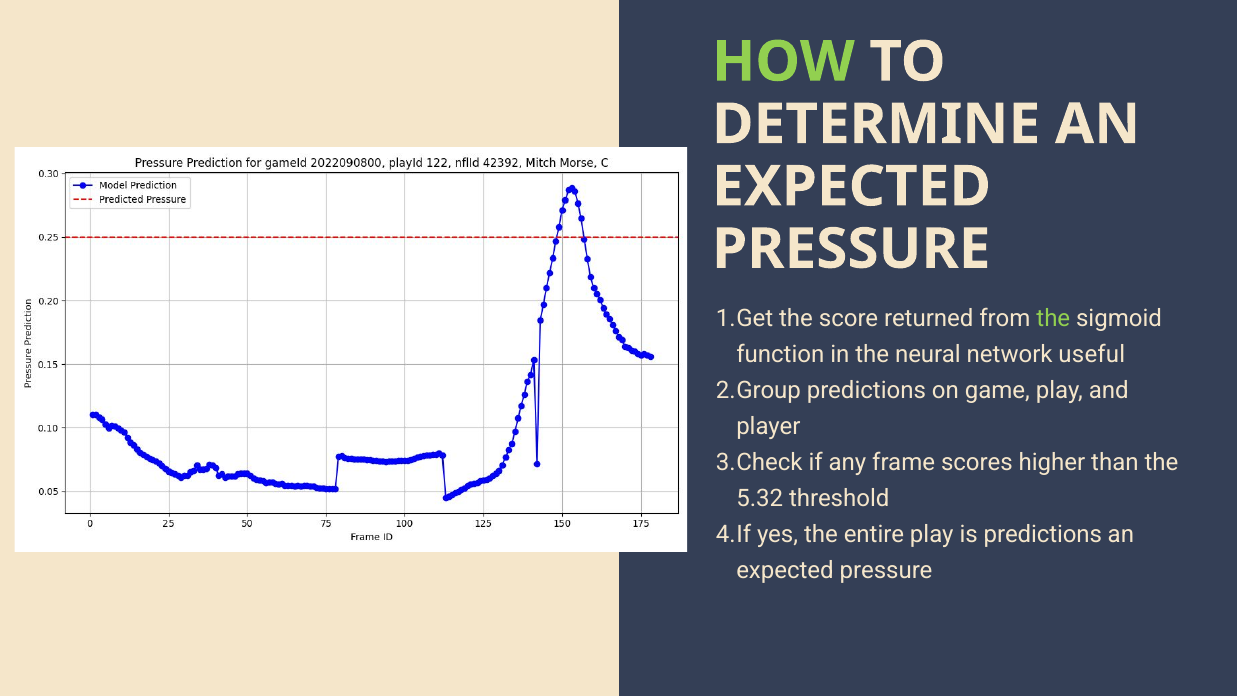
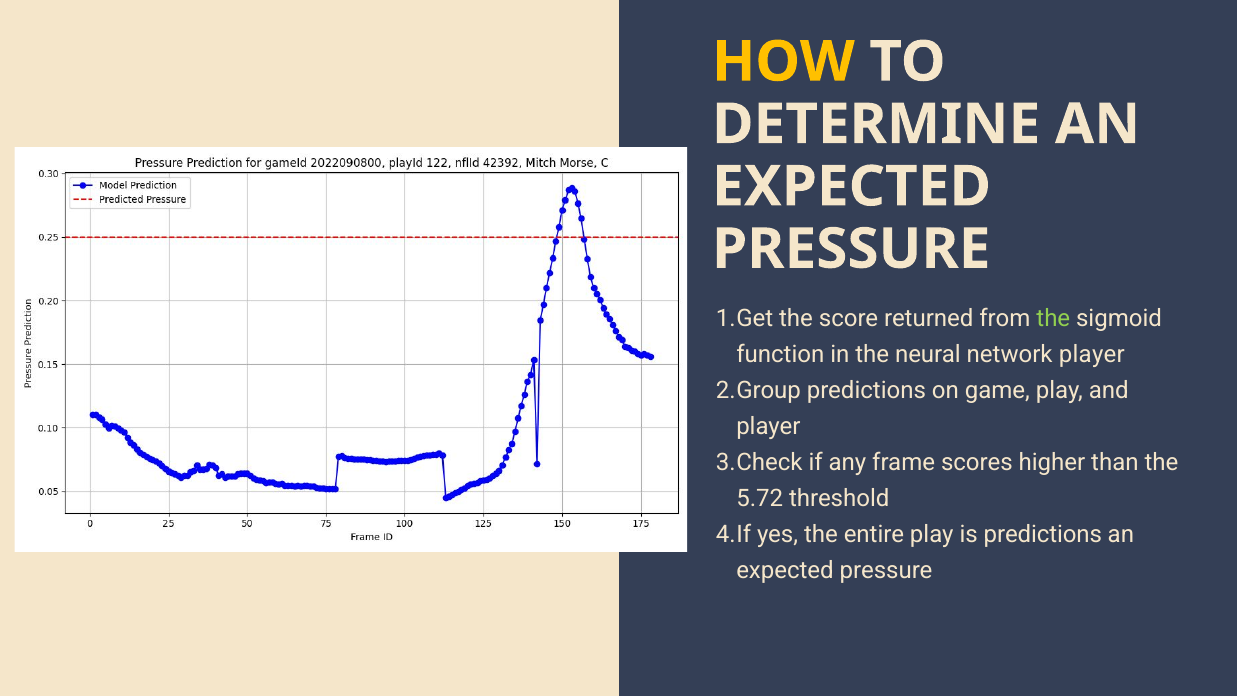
HOW colour: light green -> yellow (783, 62)
network useful: useful -> player (1092, 354)
5.32: 5.32 -> 5.72 (760, 498)
